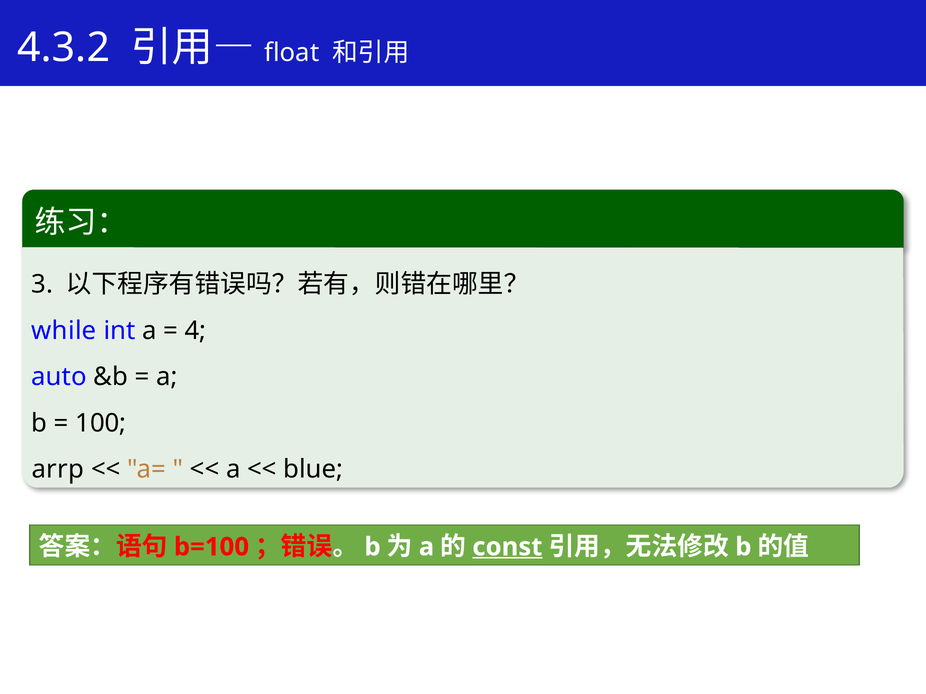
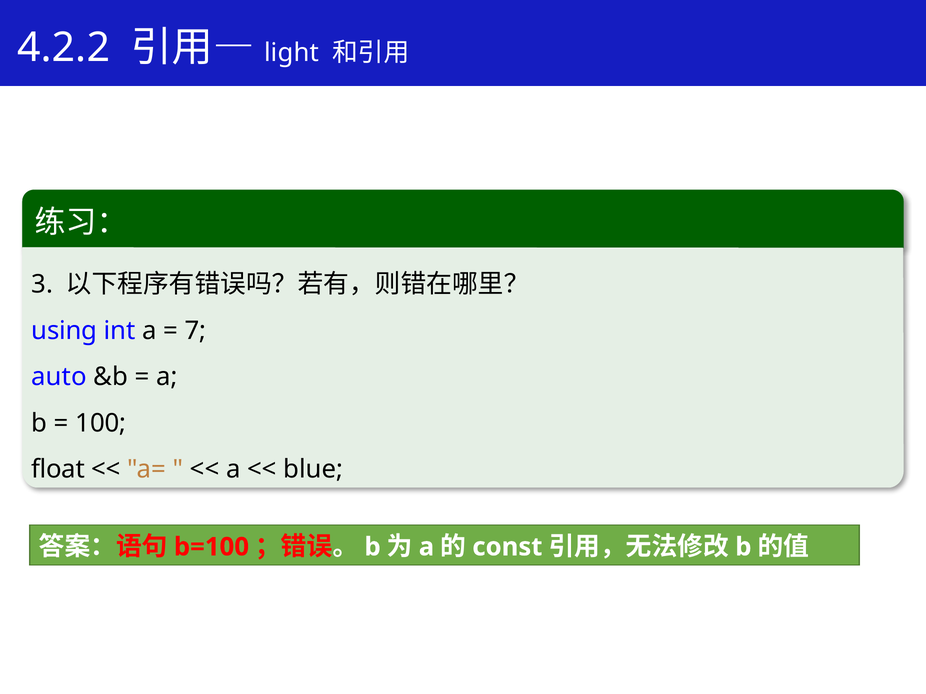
4.3.2: 4.3.2 -> 4.2.2 (64, 48)
float: float -> light (292, 53)
while: while -> using (64, 331)
4: 4 -> 7 (196, 331)
arrp: arrp -> float (58, 470)
const underline: present -> none (507, 547)
